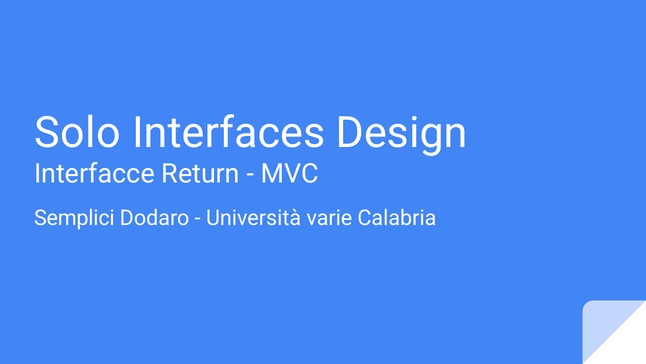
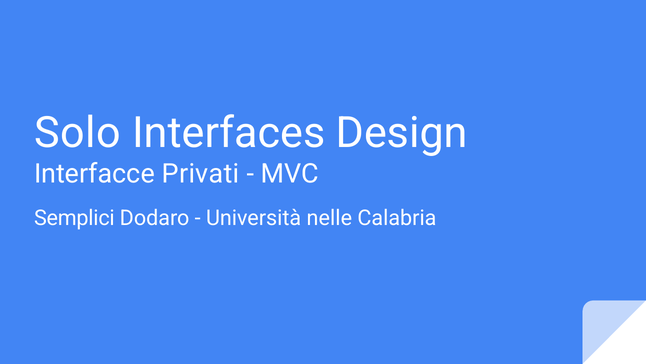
Return: Return -> Privati (201, 174)
varie: varie -> nelle (329, 218)
